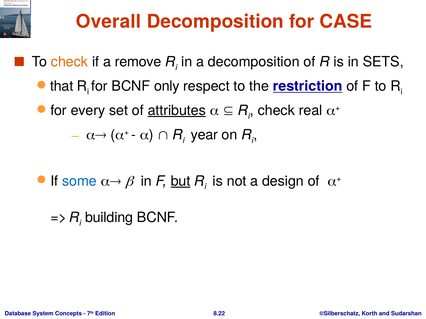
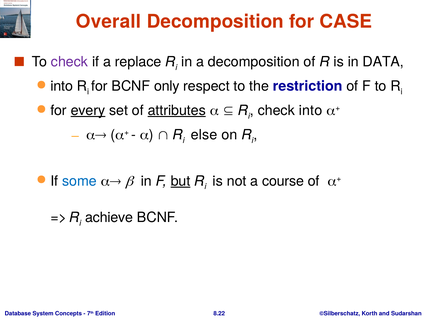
check colour: orange -> purple (70, 62)
remove: remove -> replace (138, 62)
SETS: SETS -> DATA (383, 62)
that: that -> into (62, 86)
restriction underline: present -> none (308, 86)
every underline: none -> present (88, 111)
check real: real -> into (311, 111)
year: year -> else (204, 135)
design: design -> course (283, 181)
building: building -> achieve (109, 218)
